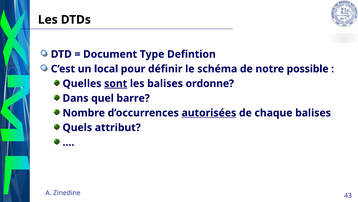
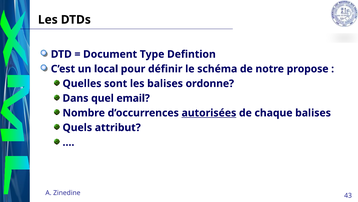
possible: possible -> propose (308, 69)
sont underline: present -> none (116, 83)
barre: barre -> email (133, 98)
